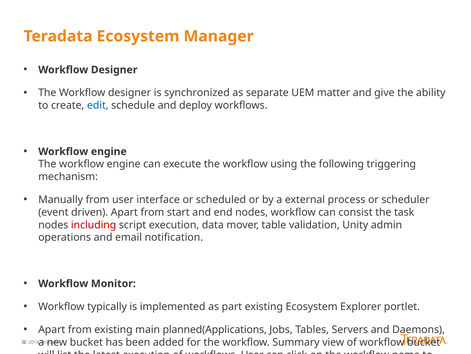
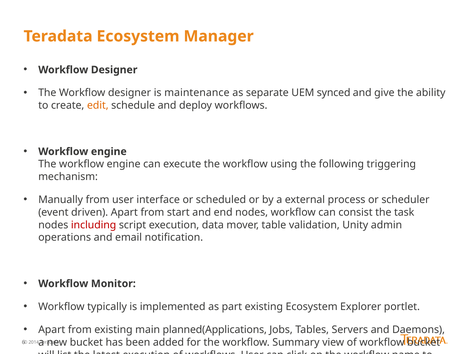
synchronized: synchronized -> maintenance (197, 93)
matter: matter -> synced (334, 93)
edit colour: blue -> orange (98, 105)
